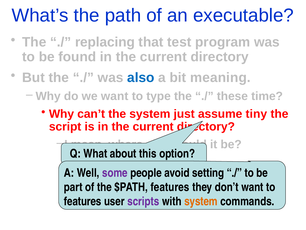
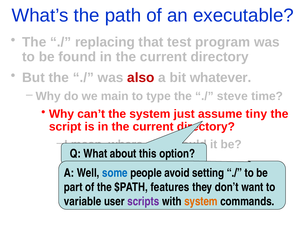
also colour: blue -> red (141, 77)
meaning: meaning -> whatever (221, 77)
we want: want -> main (115, 96)
these: these -> steve (232, 96)
some colour: purple -> blue (115, 172)
features: features -> variable (83, 201)
